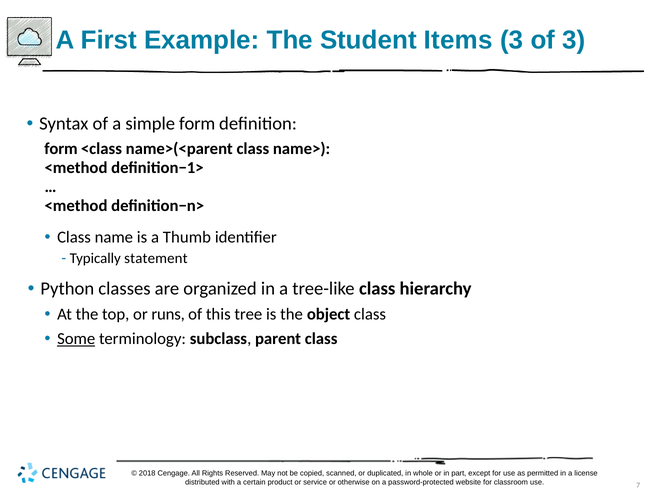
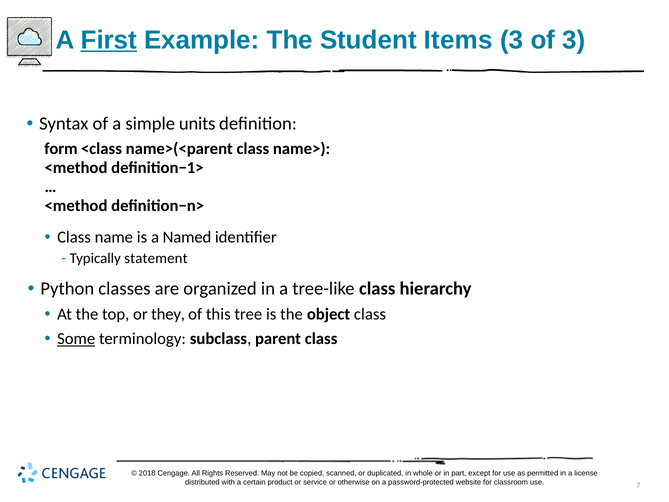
First underline: none -> present (109, 40)
simple form: form -> units (197, 123)
Thumb: Thumb -> Named (187, 237)
runs: runs -> they (168, 314)
